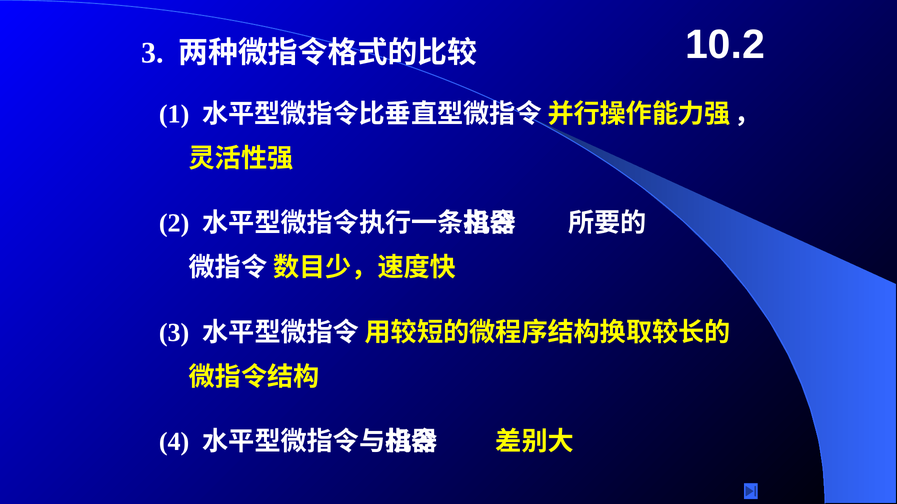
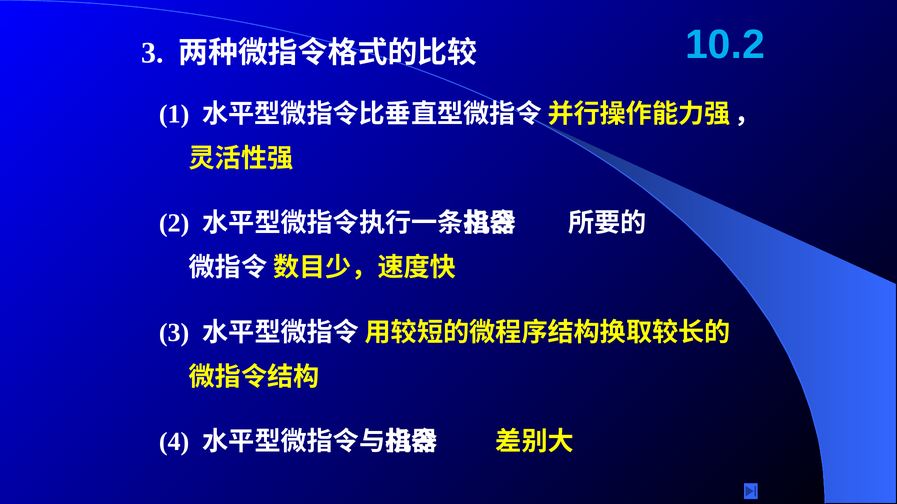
10.2 colour: white -> light blue (725, 45)
